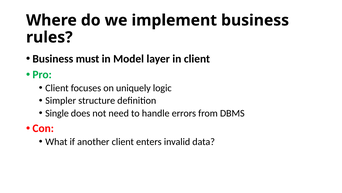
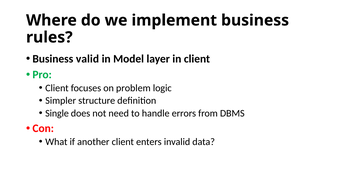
must: must -> valid (87, 59)
uniquely: uniquely -> problem (133, 88)
